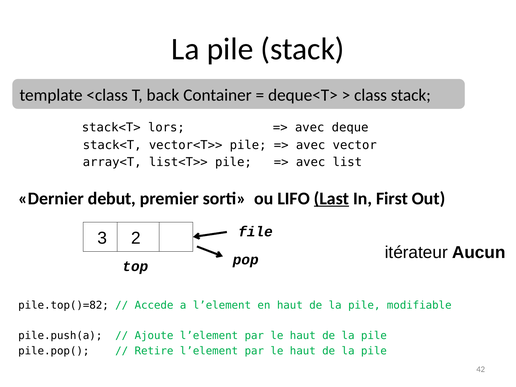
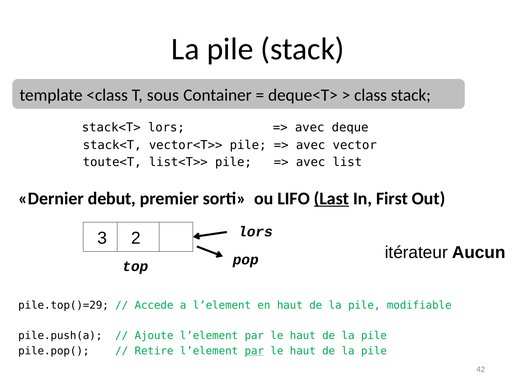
back: back -> sous (163, 95)
array<T: array<T -> toute<T (112, 162)
file: file -> lors (255, 232)
pile.top()=82: pile.top()=82 -> pile.top()=29 (64, 305)
par underline: none -> present (254, 351)
